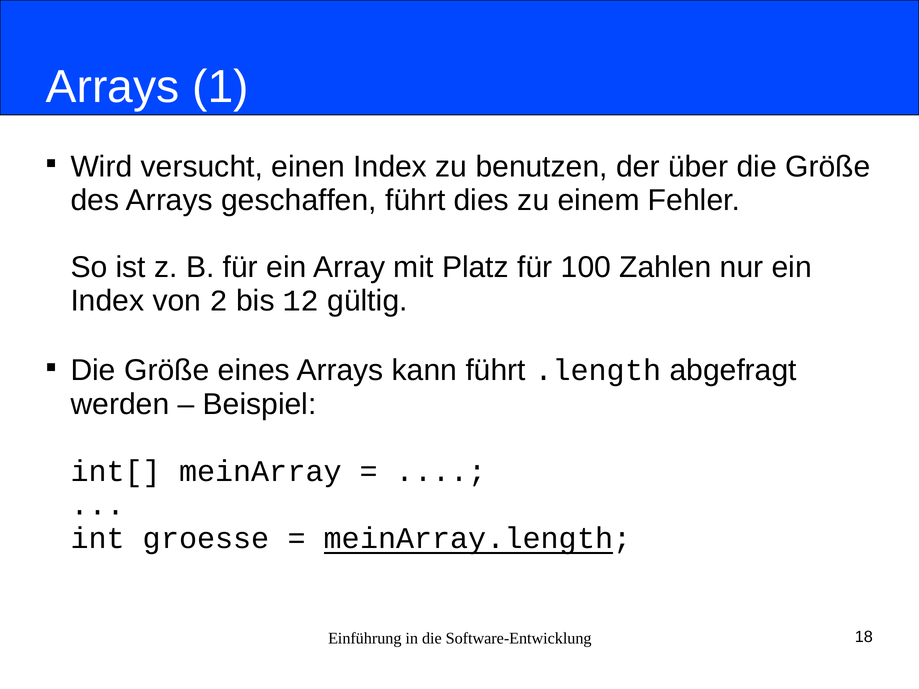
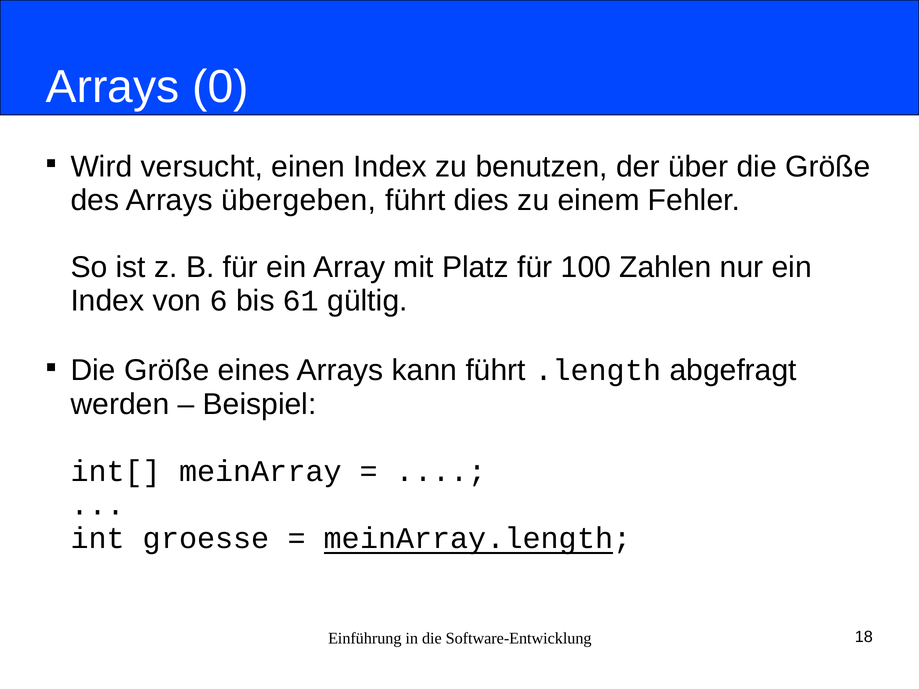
1: 1 -> 0 (220, 87)
geschaffen: geschaffen -> übergeben (299, 200)
2: 2 -> 6 (219, 301)
12: 12 -> 61 (301, 301)
